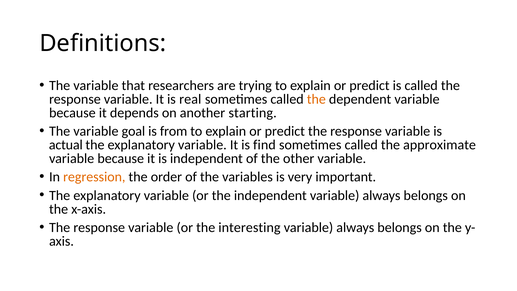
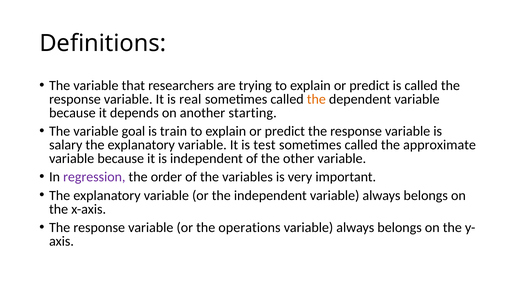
from: from -> train (174, 131)
actual: actual -> salary (66, 145)
find: find -> test (264, 145)
regression colour: orange -> purple (94, 177)
interesting: interesting -> operations (249, 227)
